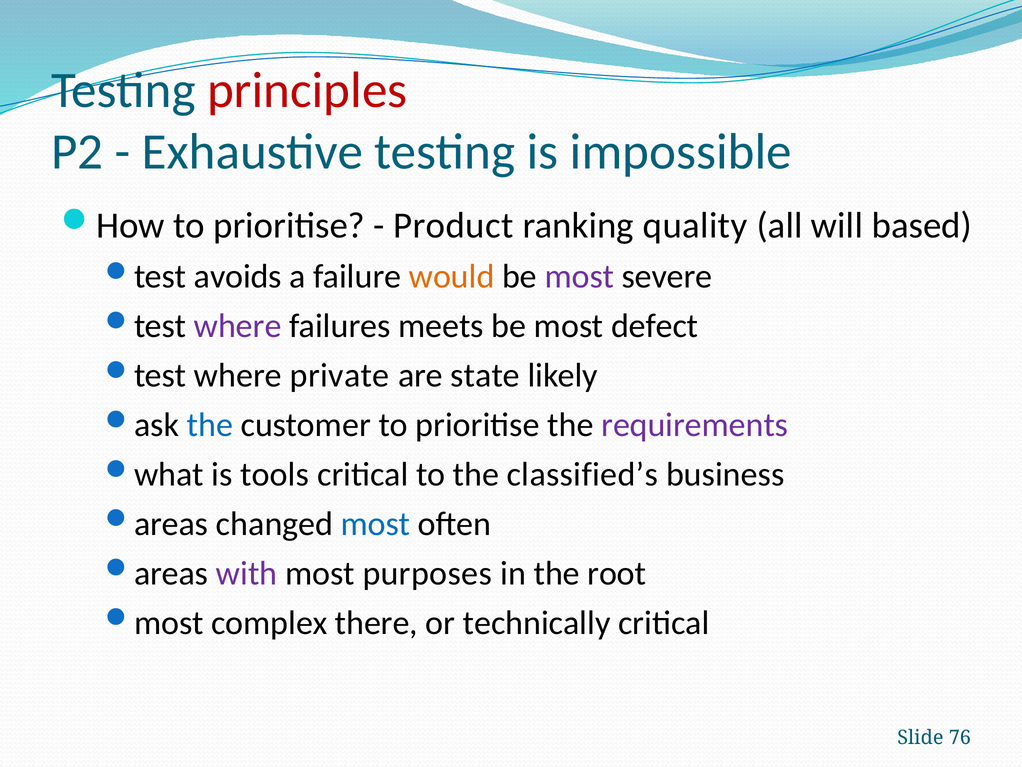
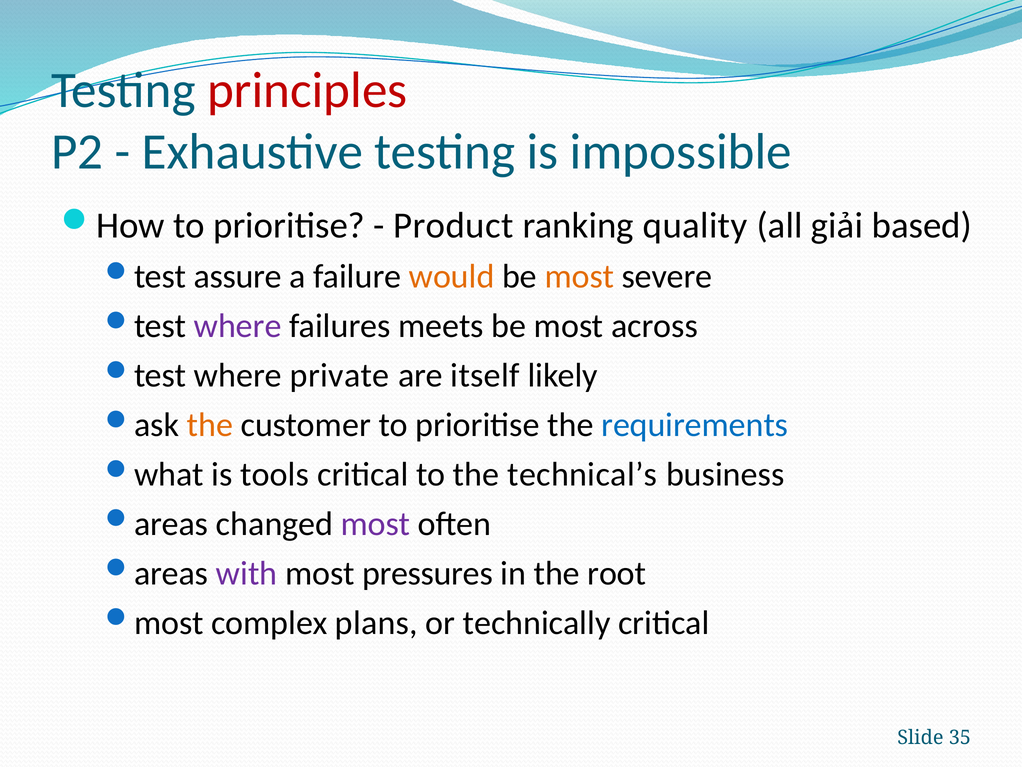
will: will -> giải (837, 226)
avoids: avoids -> assure (238, 277)
most colour: purple -> orange (579, 277)
defect: defect -> across (655, 326)
state: state -> itself (485, 375)
the colour: blue -> orange (210, 425)
requirements colour: purple -> blue (695, 425)
classified’s: classified’s -> technical’s (582, 474)
most colour: blue -> purple (375, 524)
purposes: purposes -> pressures (428, 573)
there: there -> plans (376, 622)
76: 76 -> 35 (960, 737)
